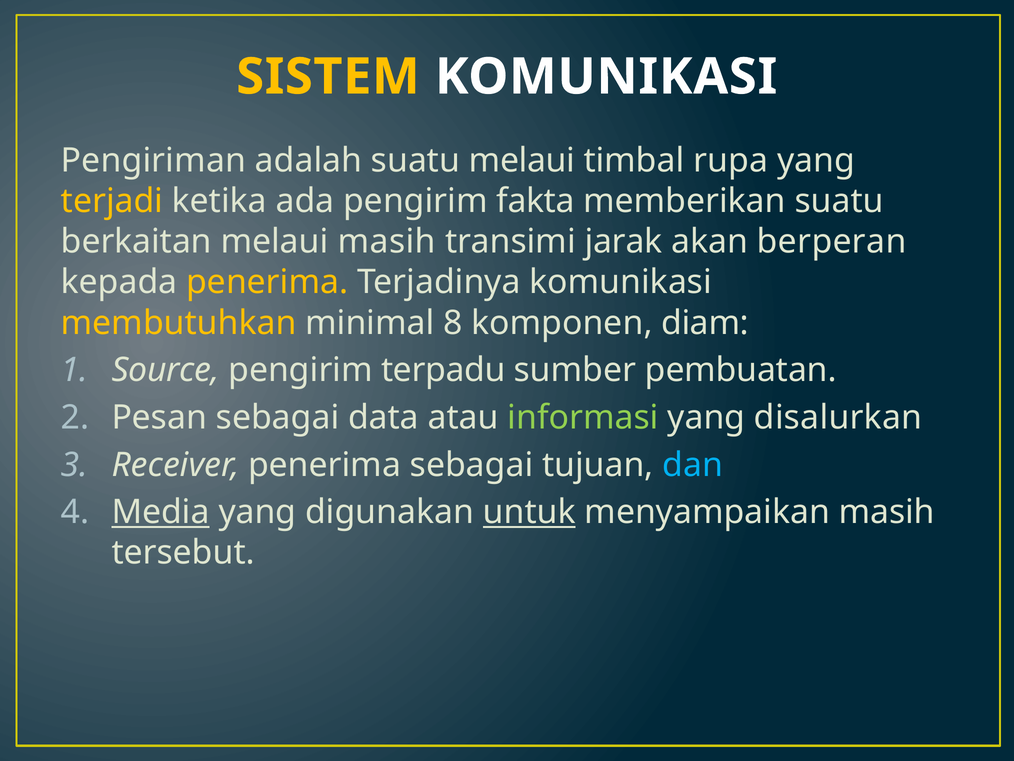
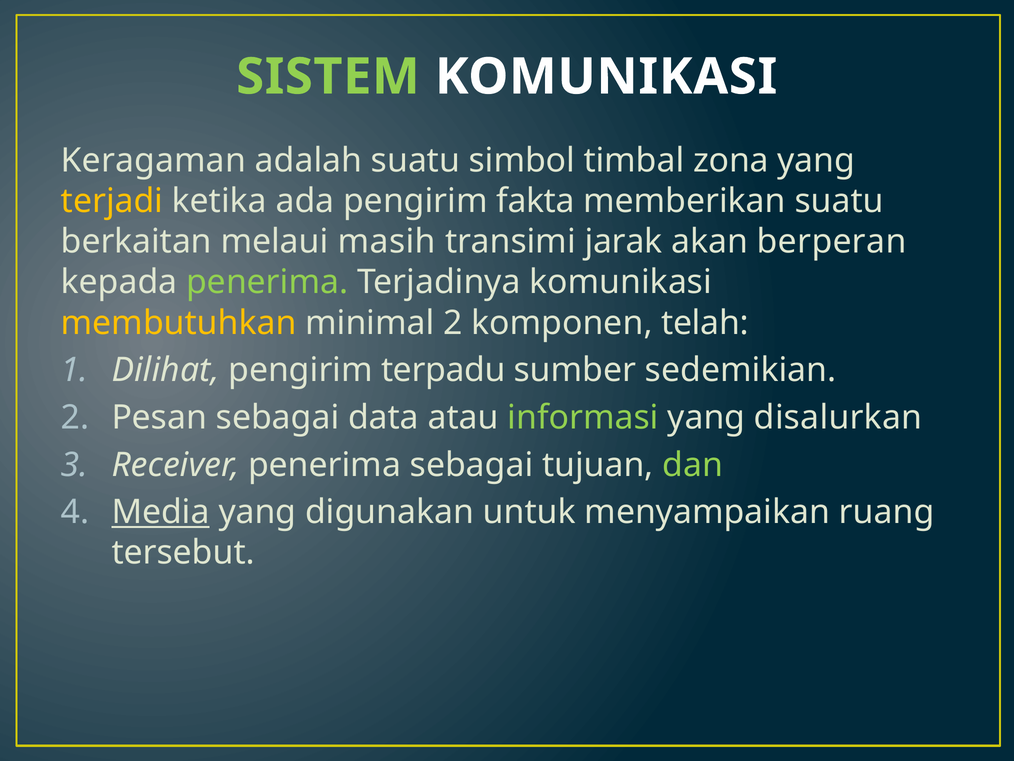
SISTEM colour: yellow -> light green (328, 77)
Pengiriman: Pengiriman -> Keragaman (153, 160)
suatu melaui: melaui -> simbol (522, 160)
rupa: rupa -> zona (731, 160)
penerima colour: yellow -> light green (267, 282)
minimal 8: 8 -> 2 (453, 323)
diam: diam -> telah (705, 323)
Source: Source -> Dilihat (165, 370)
pembuatan: pembuatan -> sedemikian (741, 370)
dan colour: light blue -> light green (693, 465)
untuk underline: present -> none (529, 512)
menyampaikan masih: masih -> ruang (887, 512)
